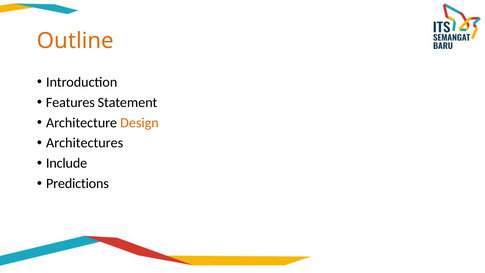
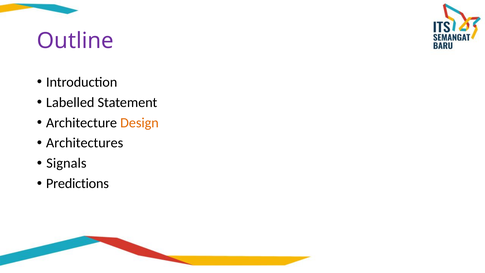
Outline colour: orange -> purple (75, 41)
Features: Features -> Labelled (70, 102)
Include: Include -> Signals (66, 163)
